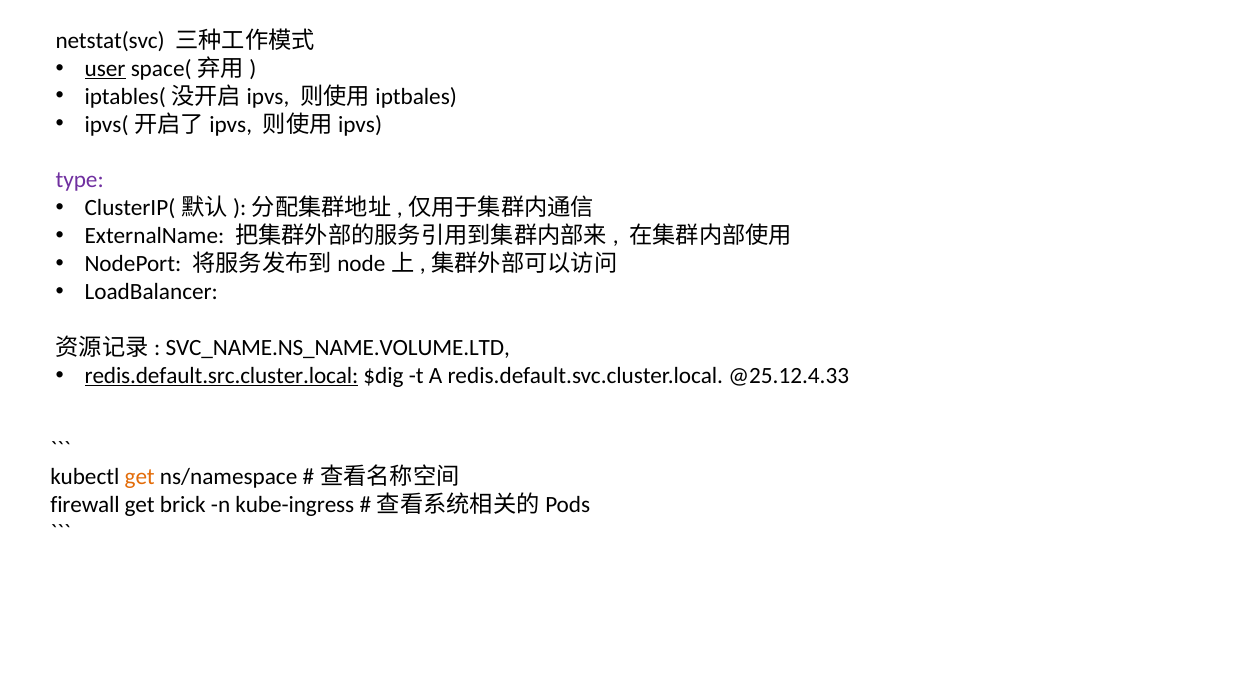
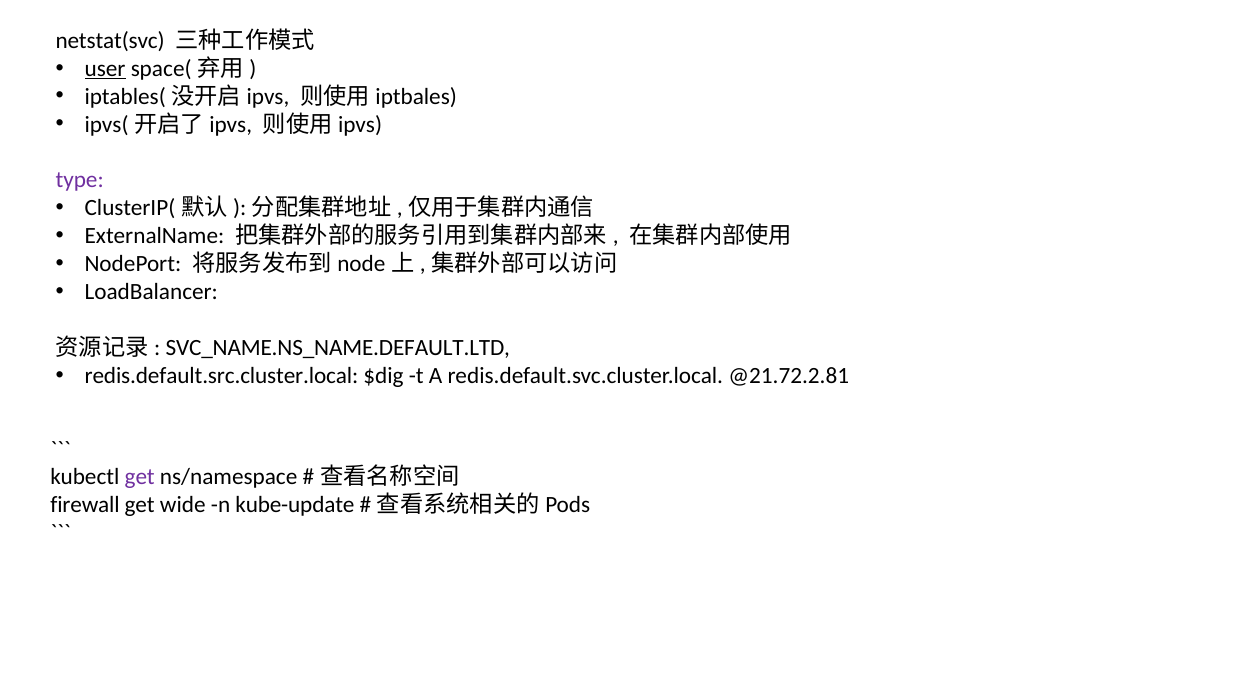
SVC_NAME.NS_NAME.VOLUME.LTD: SVC_NAME.NS_NAME.VOLUME.LTD -> SVC_NAME.NS_NAME.DEFAULT.LTD (338, 348)
redis.default.src.cluster.local underline: present -> none (221, 375)
@25.12.4.33: @25.12.4.33 -> @21.72.2.81 (789, 375)
get colour: orange -> purple (140, 477)
brick: brick -> wide (183, 505)
kube-ingress: kube-ingress -> kube-update (295, 505)
